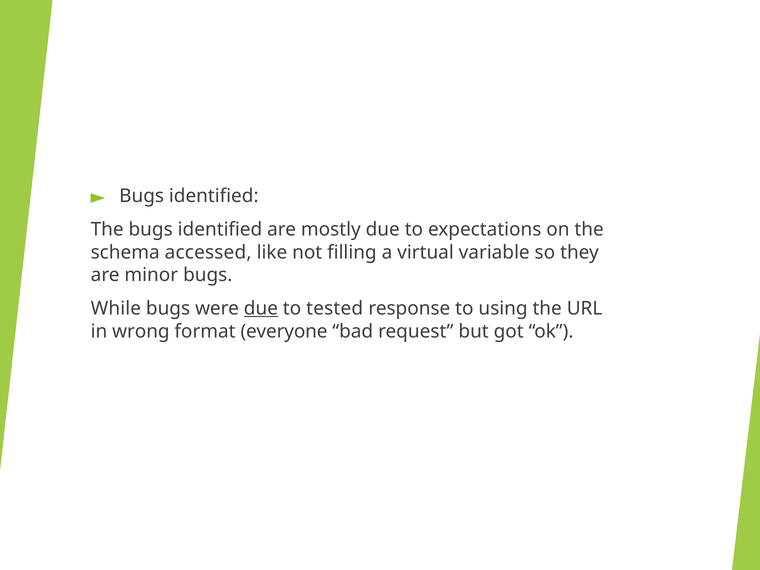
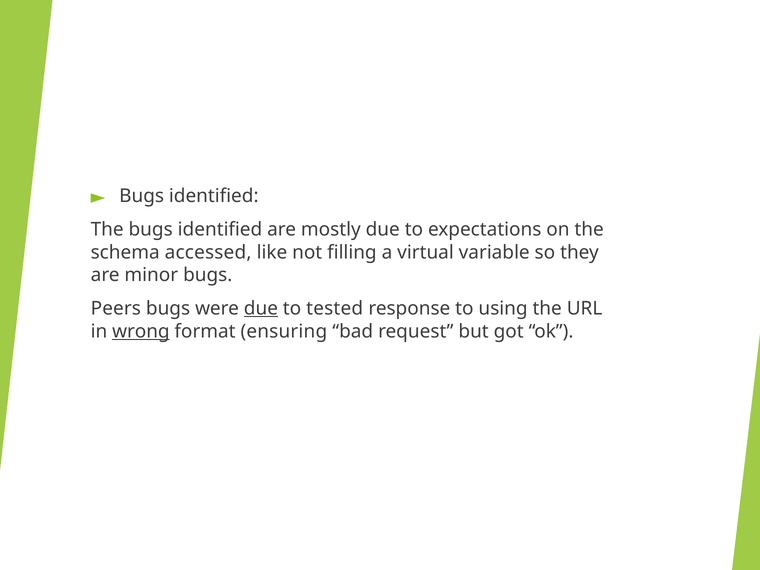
While: While -> Peers (116, 308)
wrong underline: none -> present (141, 331)
everyone: everyone -> ensuring (284, 331)
